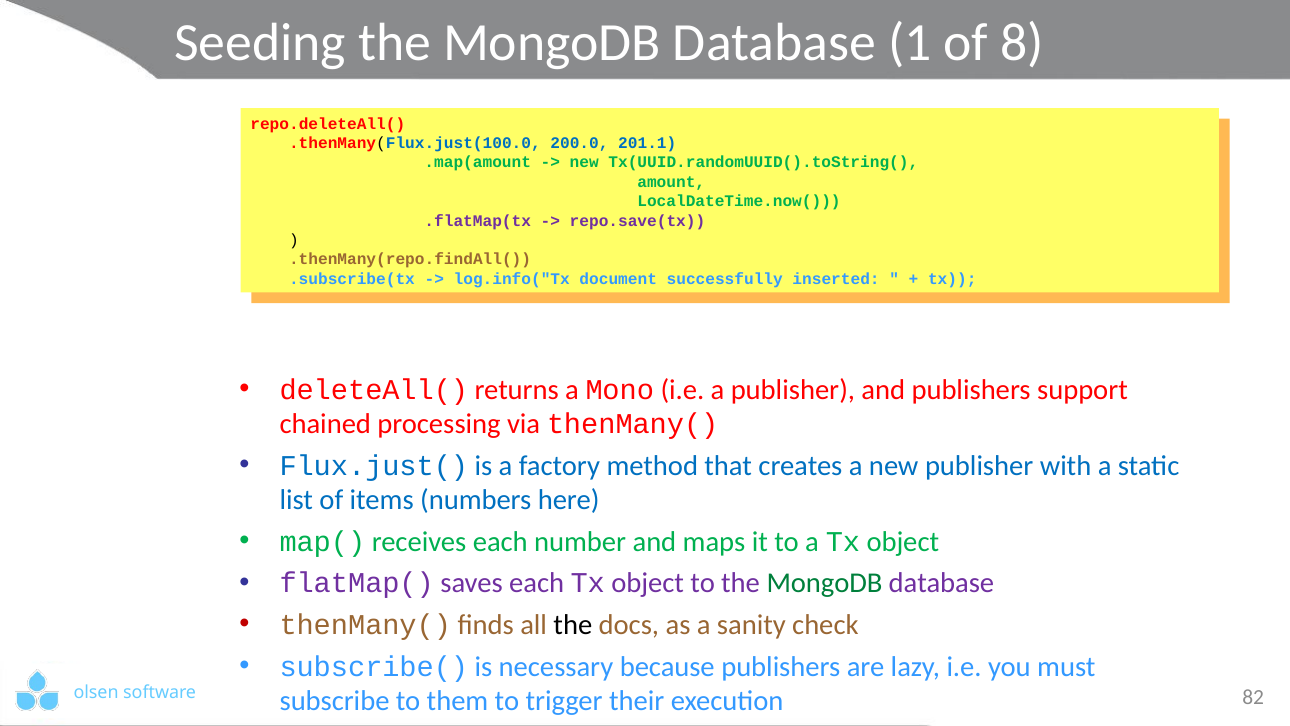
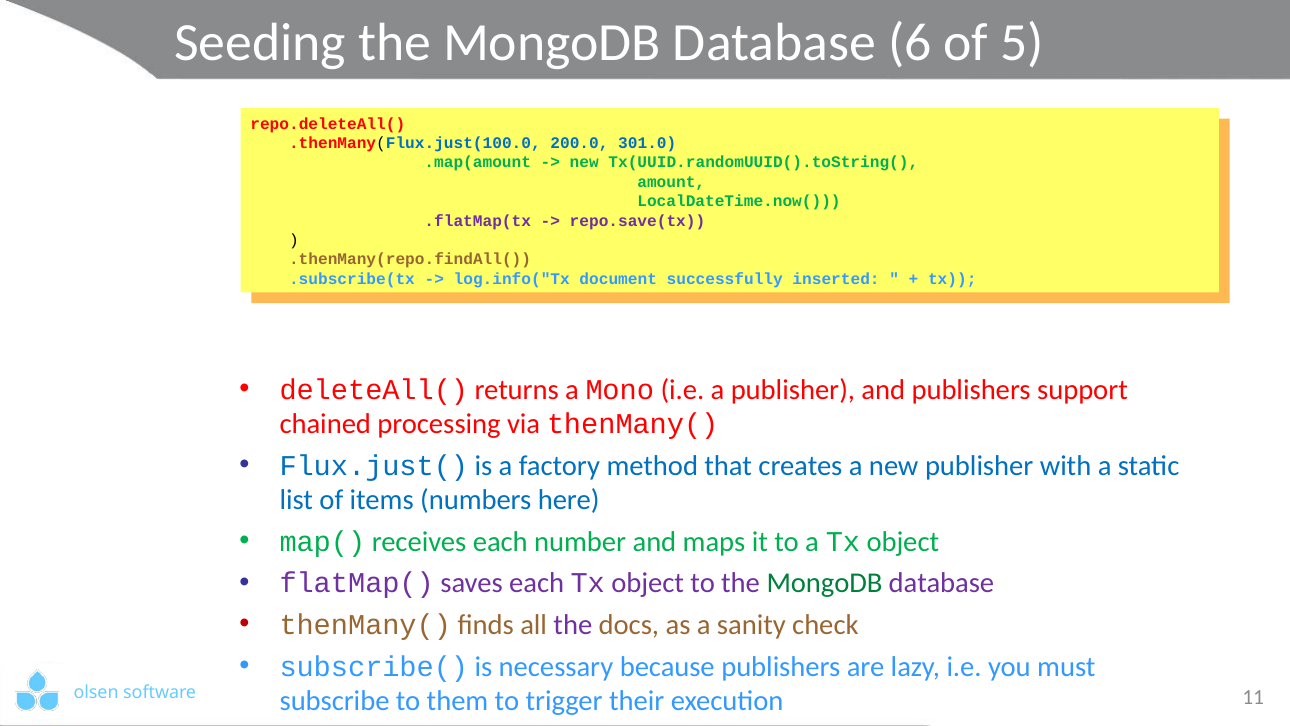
1: 1 -> 6 (910, 43)
8: 8 -> 5 (1022, 43)
201.1: 201.1 -> 301.0 (647, 143)
the colour: black -> purple (573, 625)
82: 82 -> 11 (1253, 697)
